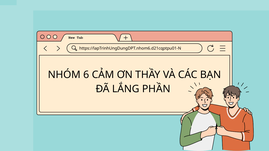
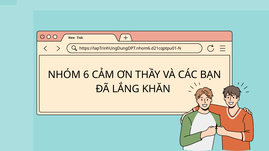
PHẦN: PHẦN -> KHĂN (156, 89)
